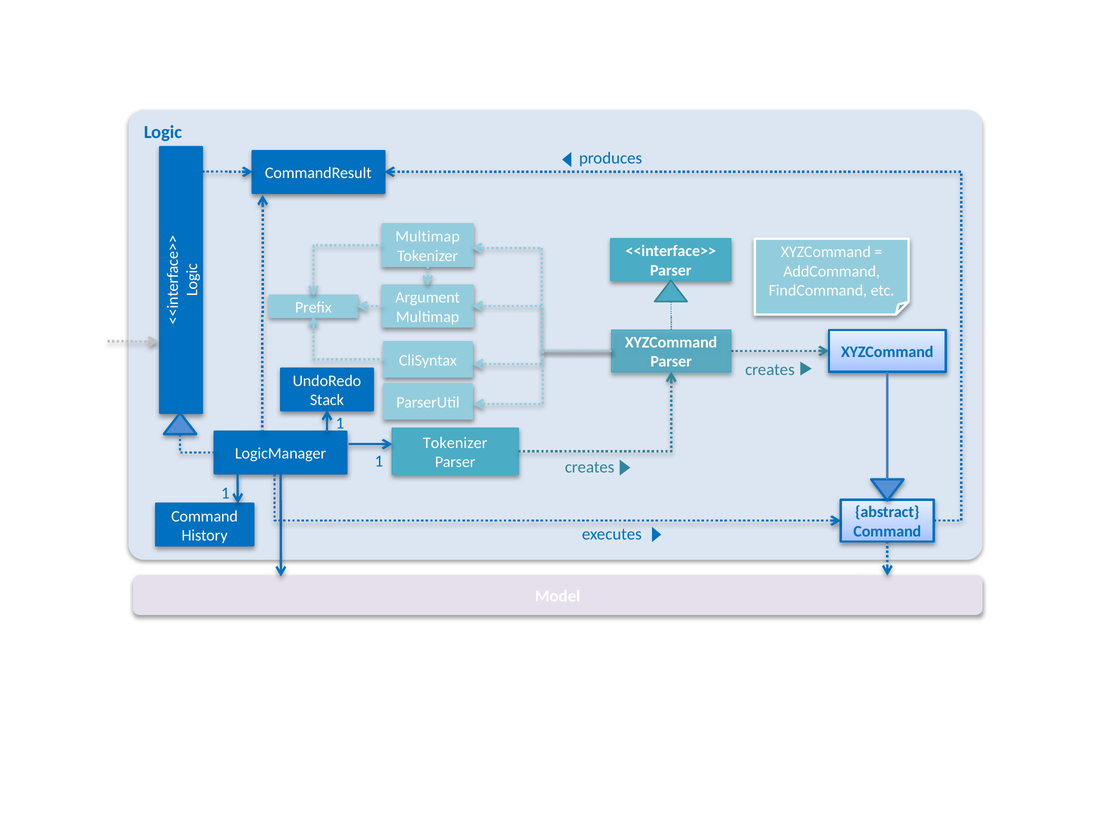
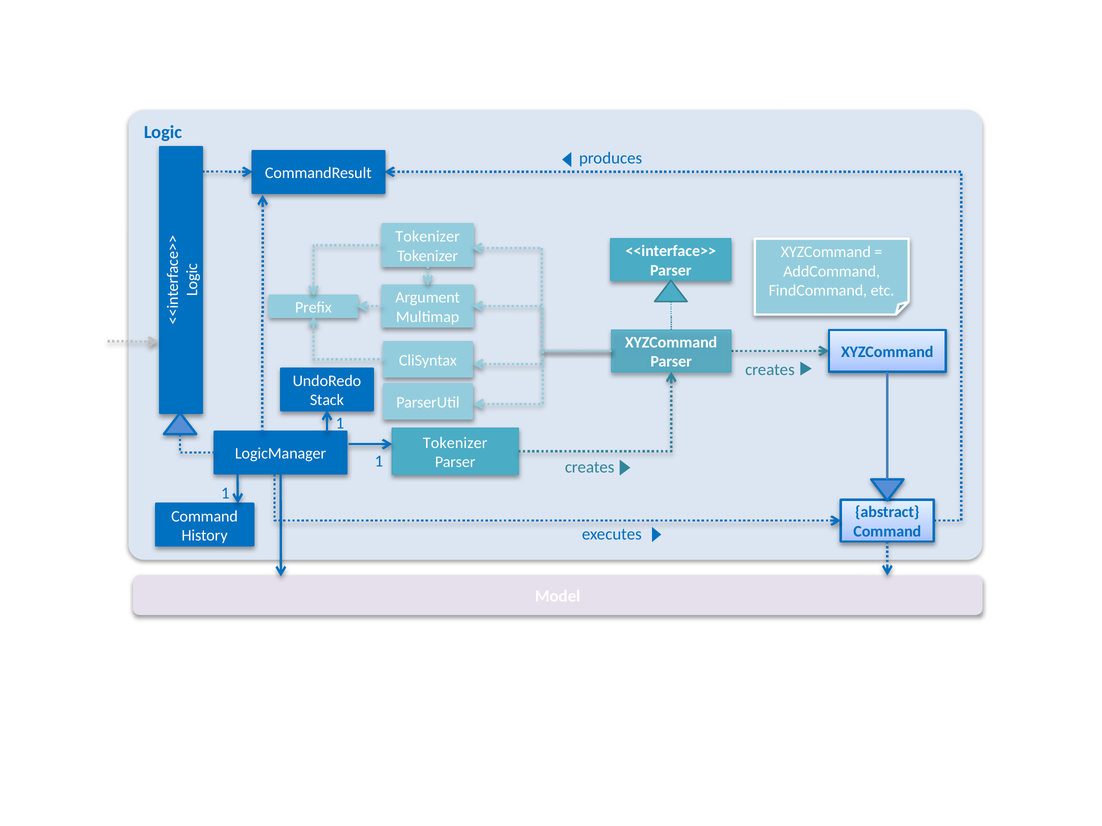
Multimap: Multimap -> Tokenizer (428, 237)
